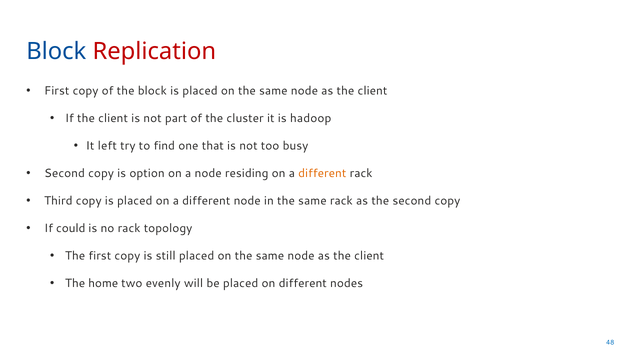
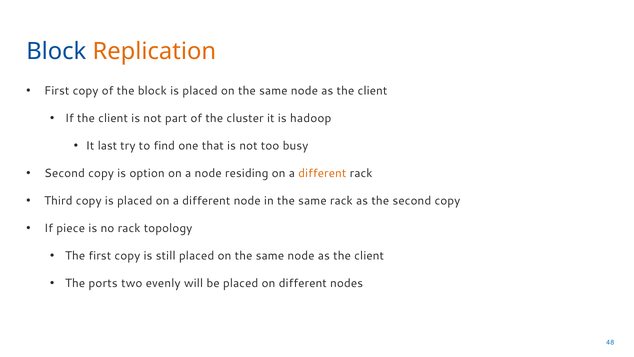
Replication colour: red -> orange (154, 51)
left: left -> last (107, 146)
could: could -> piece (71, 228)
home: home -> ports (103, 283)
